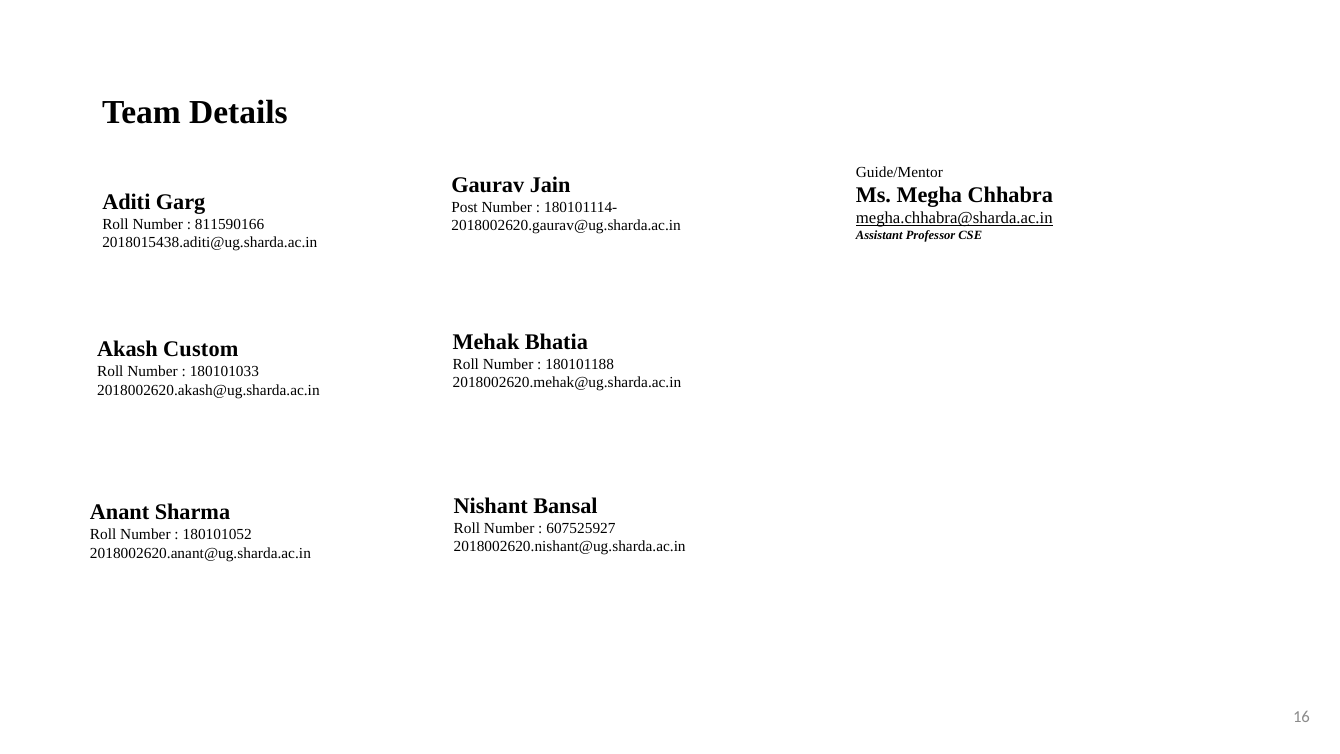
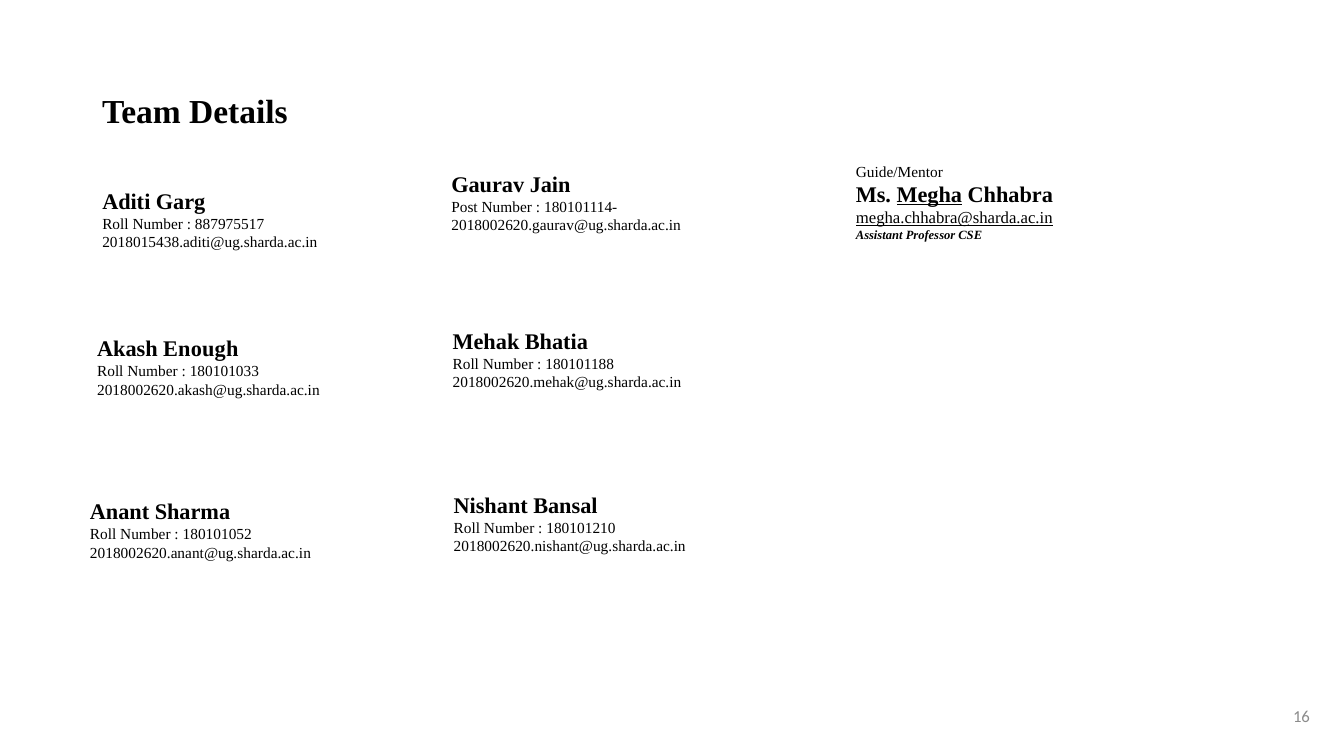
Megha underline: none -> present (929, 195)
811590166: 811590166 -> 887975517 (230, 224)
Custom: Custom -> Enough (201, 349)
607525927: 607525927 -> 180101210 (581, 528)
